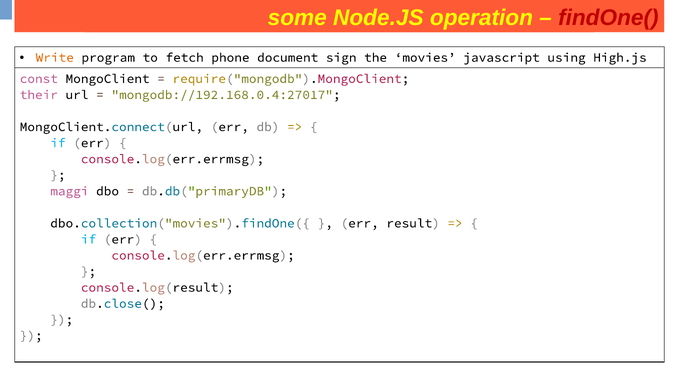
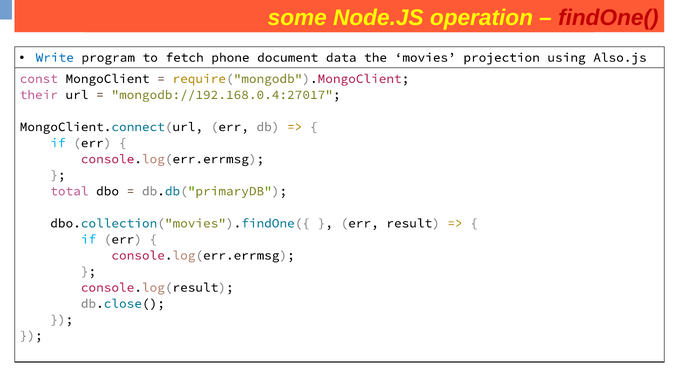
Write colour: orange -> blue (55, 58)
sign: sign -> data (341, 58)
javascript: javascript -> projection (502, 58)
High.js: High.js -> Also.js (620, 58)
maggi: maggi -> total (69, 191)
